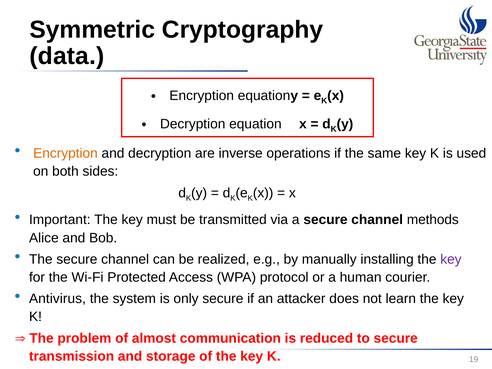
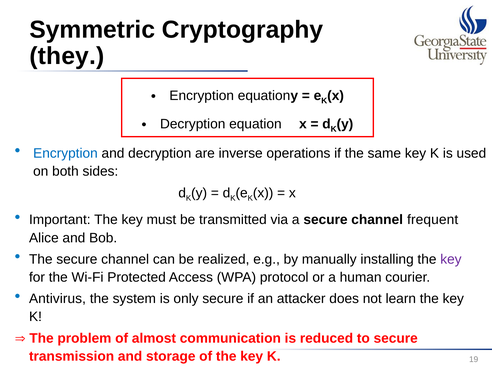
data: data -> they (67, 56)
Encryption colour: orange -> blue (65, 153)
methods: methods -> frequent (433, 220)
